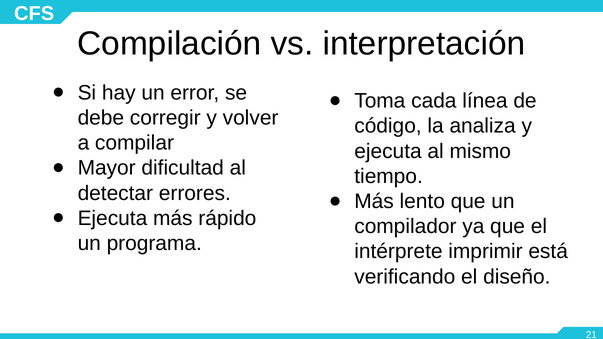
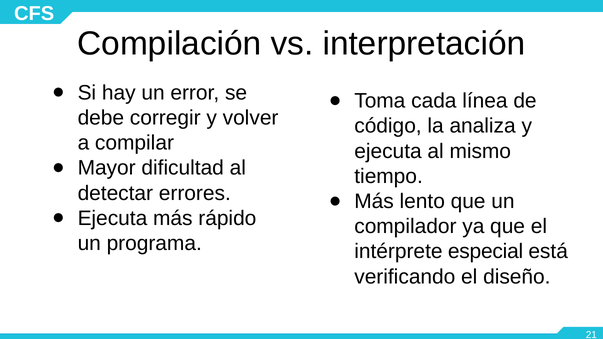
imprimir: imprimir -> especial (486, 252)
